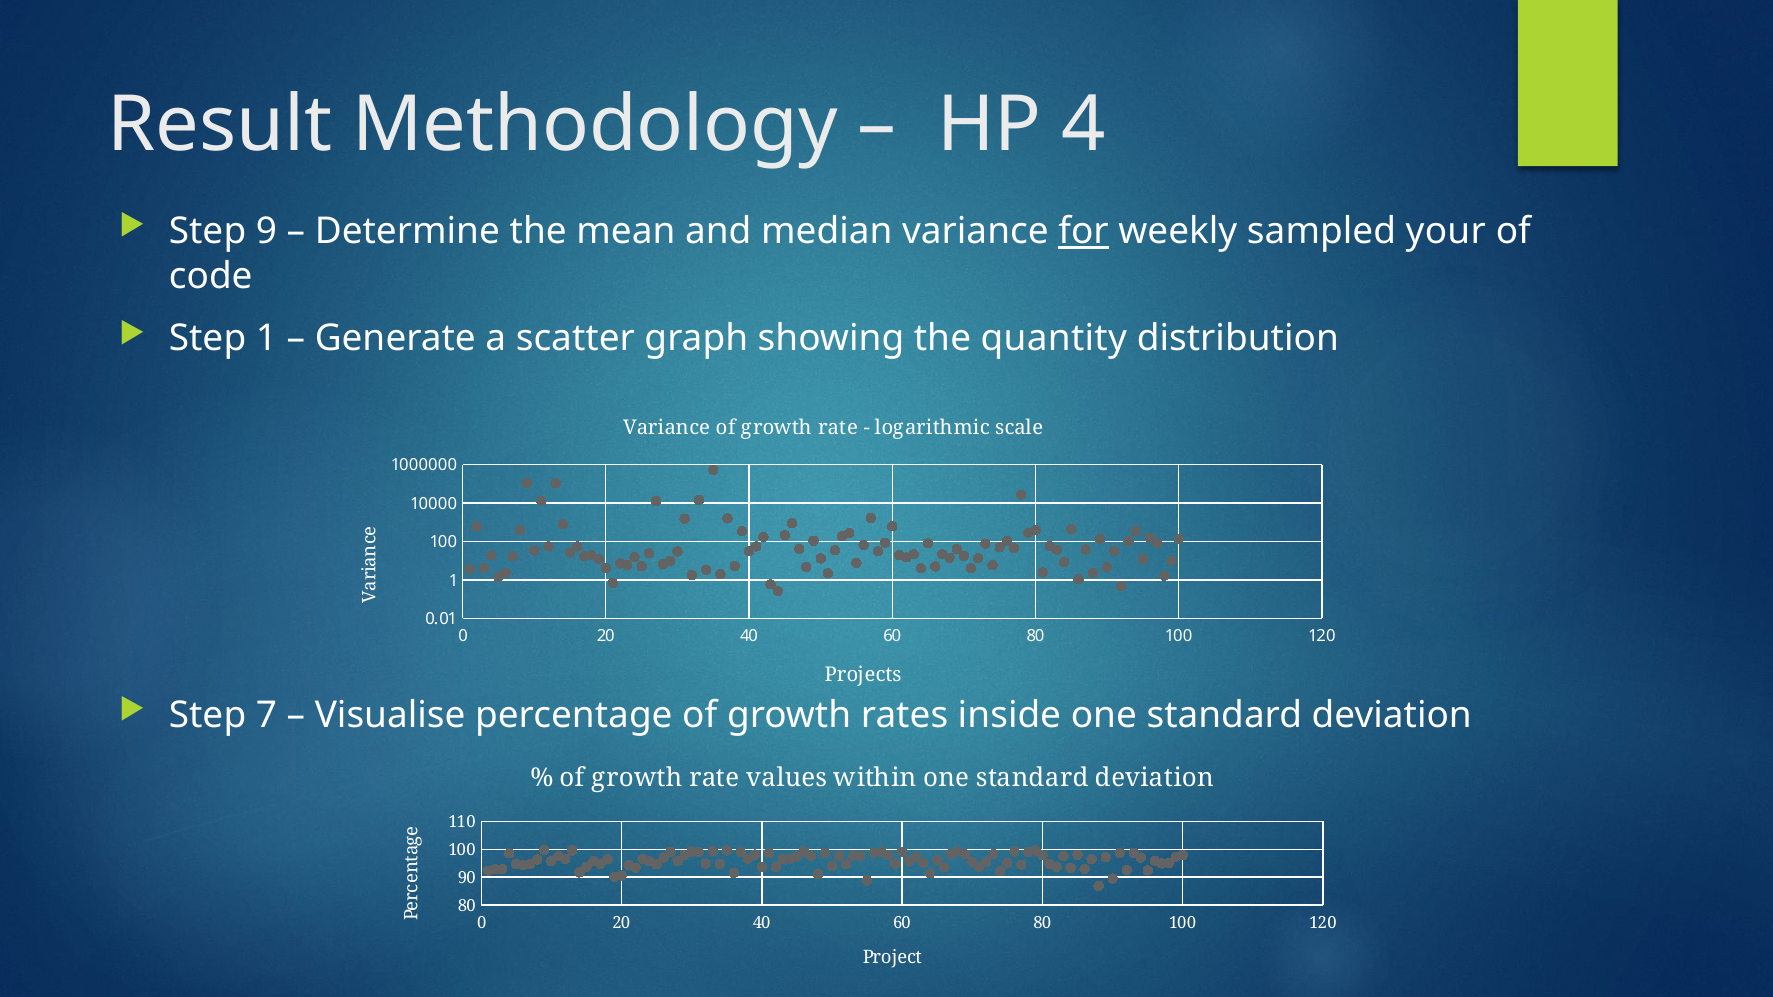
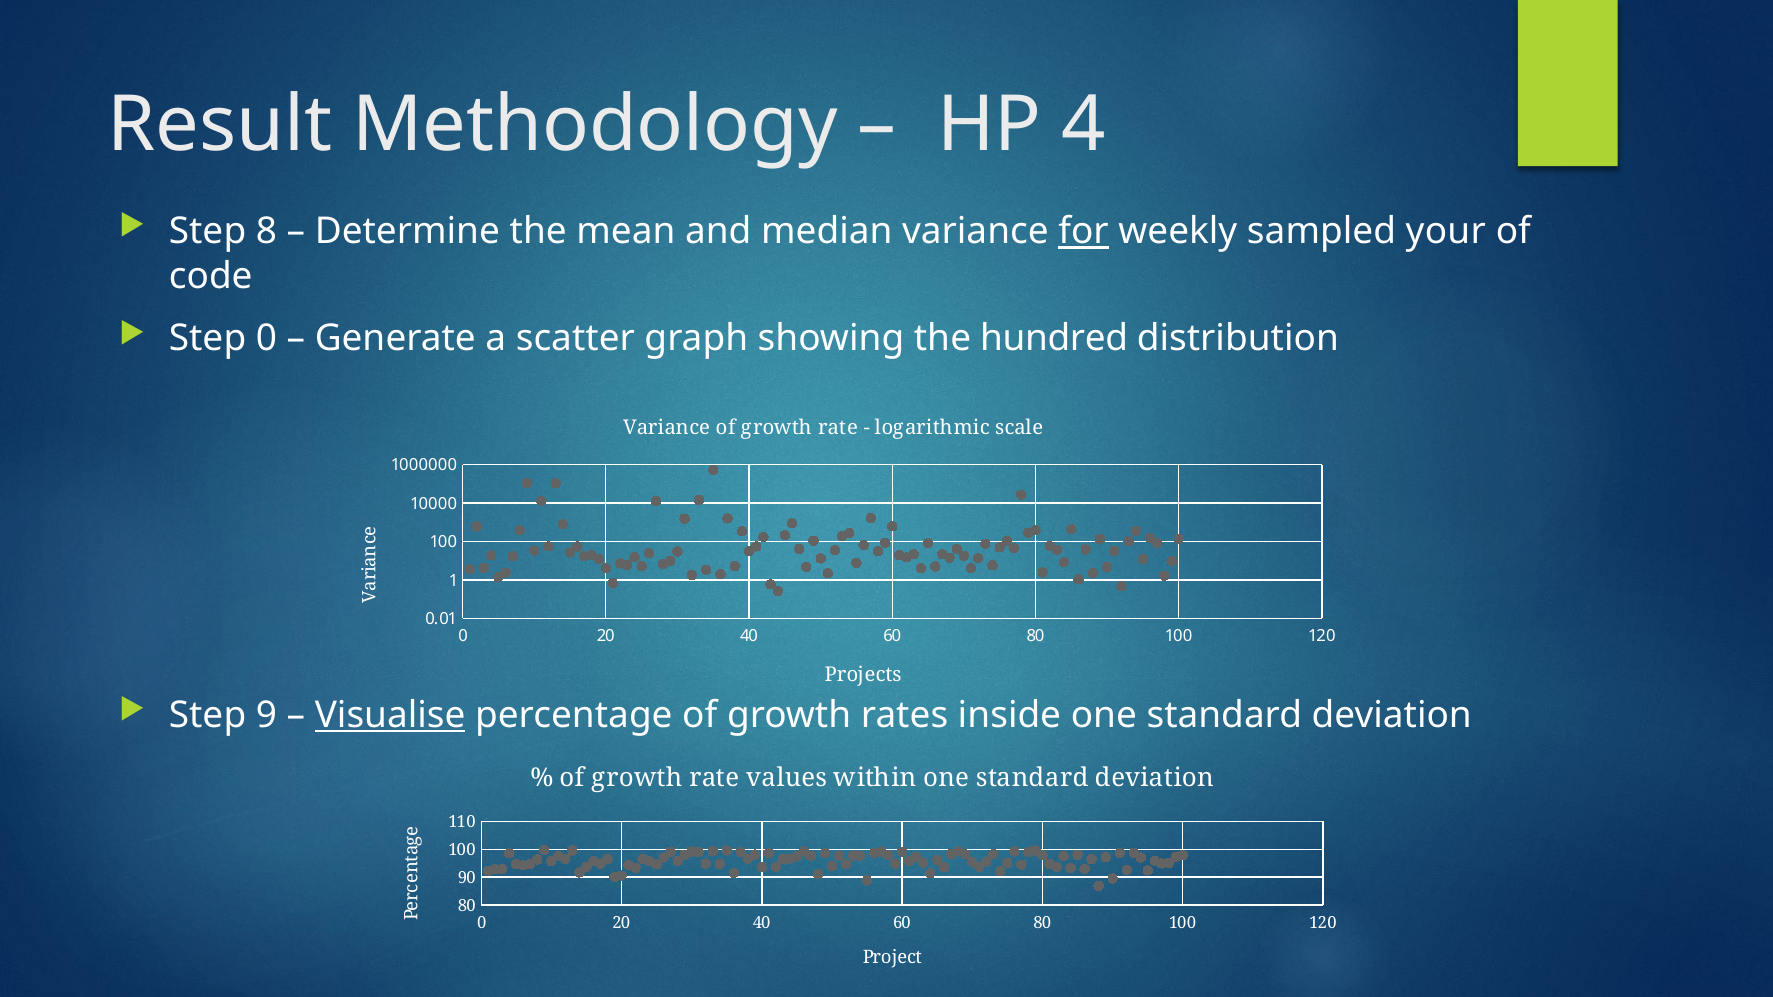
9: 9 -> 8 (266, 232)
Step 1: 1 -> 0 (266, 339)
quantity: quantity -> hundred (1054, 339)
7: 7 -> 9 (266, 716)
Visualise underline: none -> present (390, 716)
